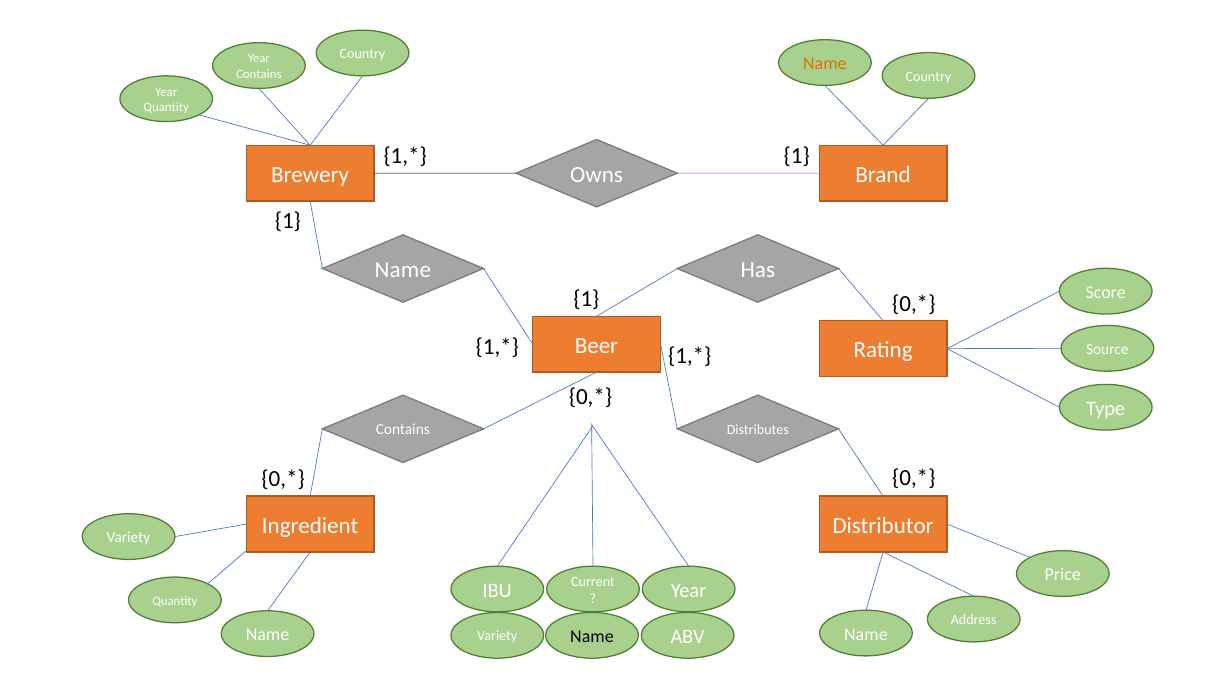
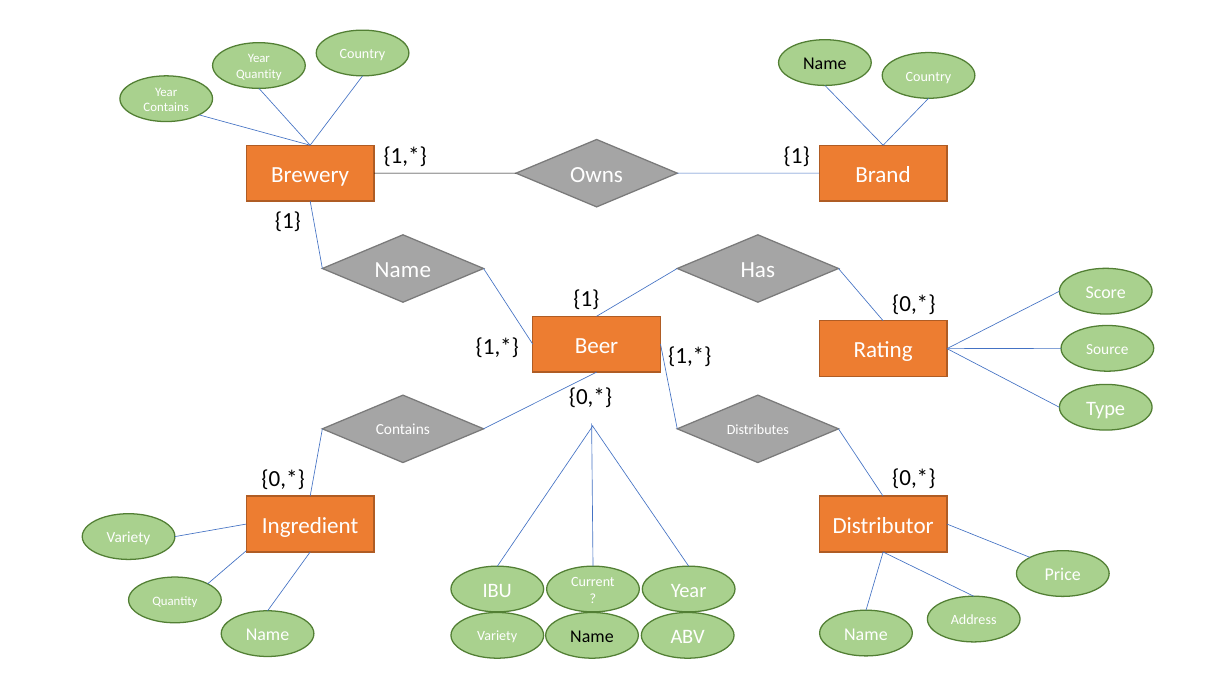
Name colour: orange -> black (825, 64)
Contains: Contains -> Quantity (259, 74)
Quantity: Quantity -> Contains (166, 107)
